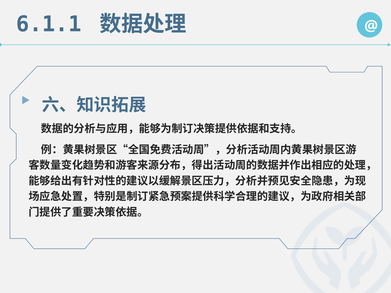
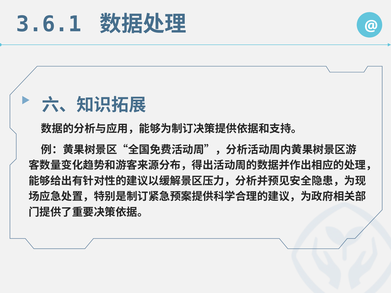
6.1.1: 6.1.1 -> 3.6.1 (49, 24)
